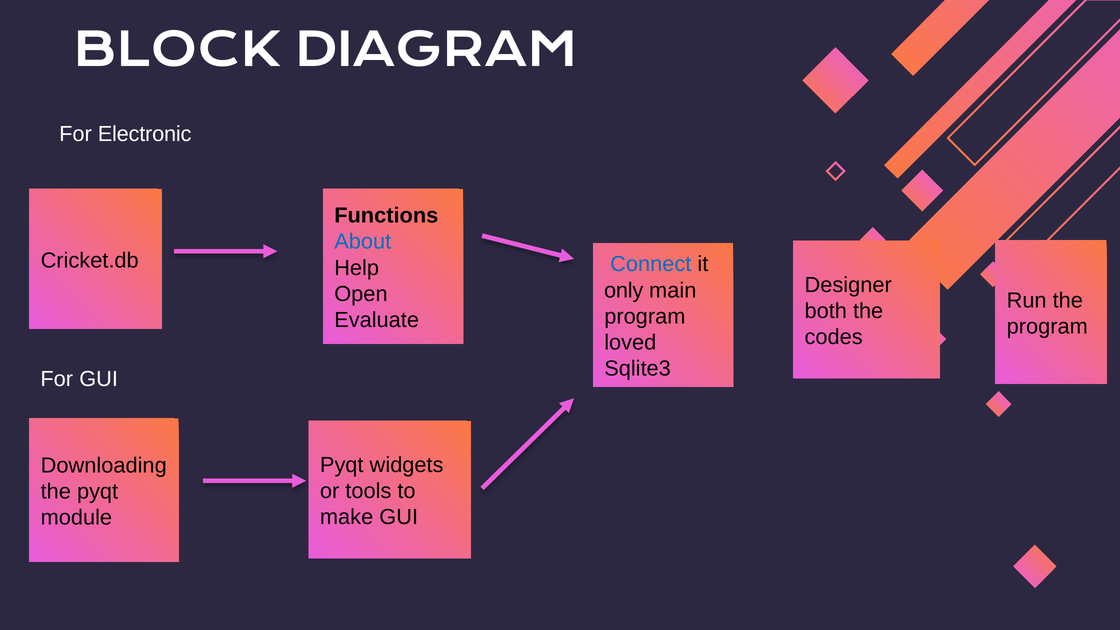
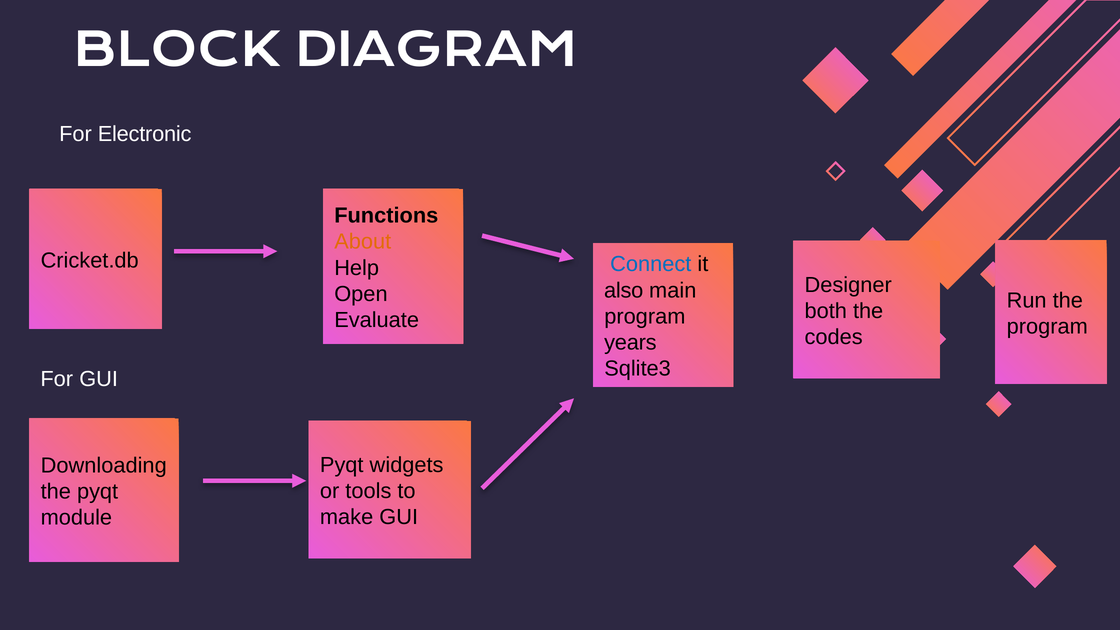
About colour: blue -> orange (363, 242)
only: only -> also (624, 290)
loved: loved -> years (630, 343)
